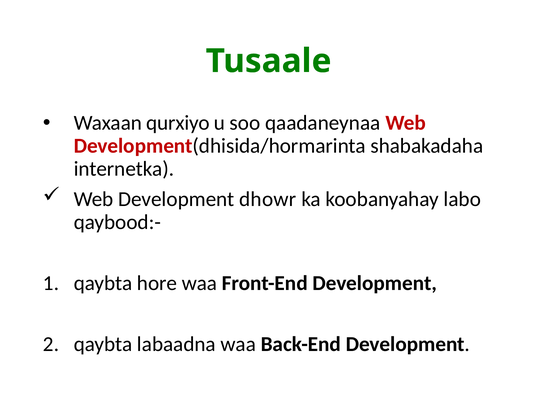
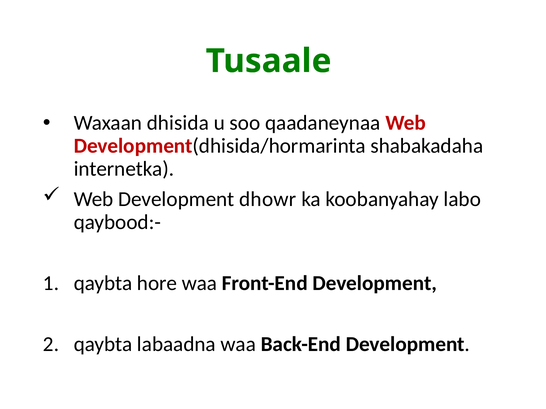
qurxiyo: qurxiyo -> dhisida (178, 123)
